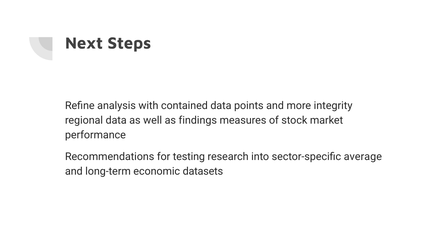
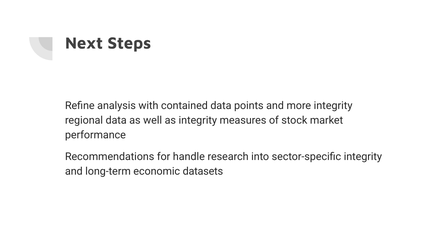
as findings: findings -> integrity (198, 121)
testing: testing -> handle (189, 157)
sector-specific average: average -> integrity (363, 157)
